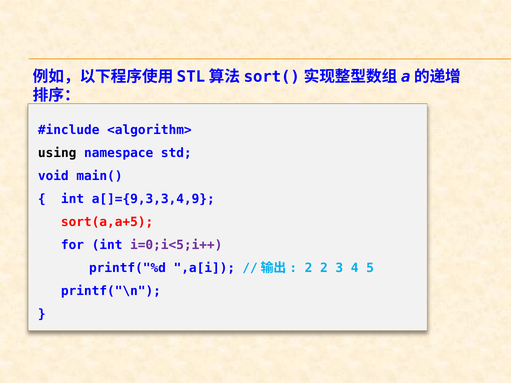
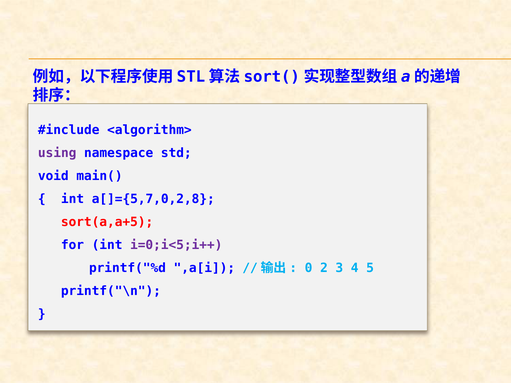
using colour: black -> purple (57, 153)
a[]={9,3,3,4,9: a[]={9,3,3,4,9 -> a[]={5,7,0,2,8 (153, 199)
2: 2 -> 0 (309, 268)
